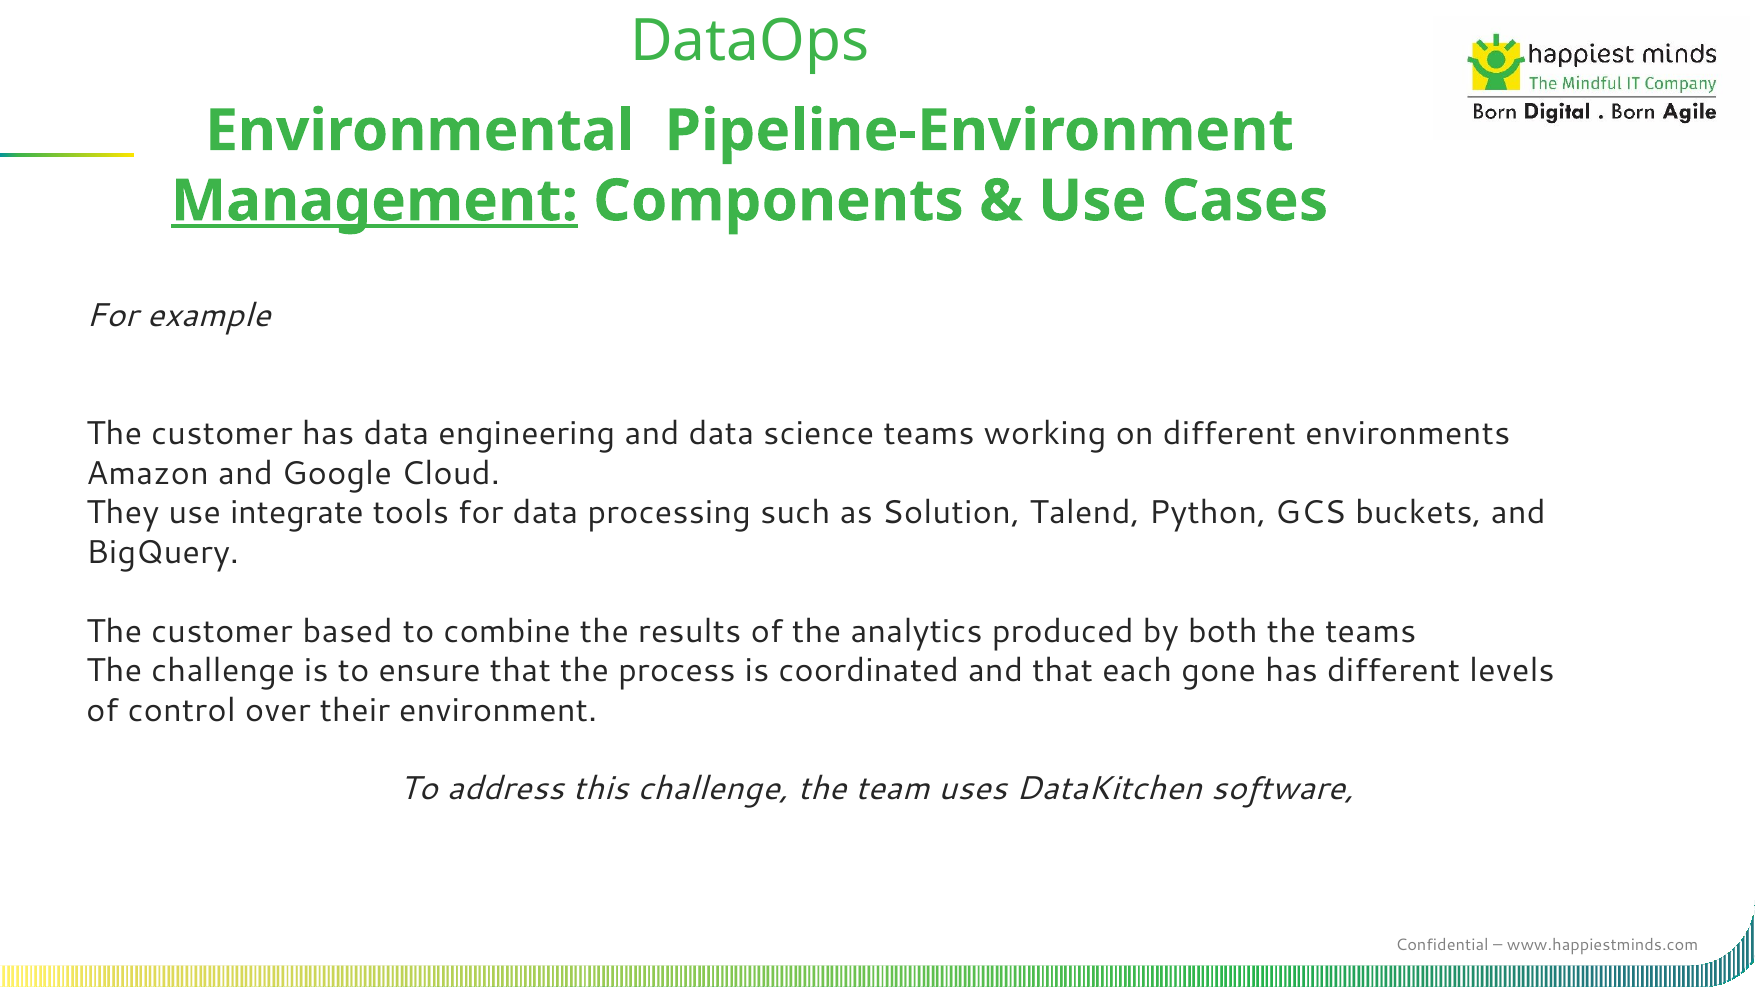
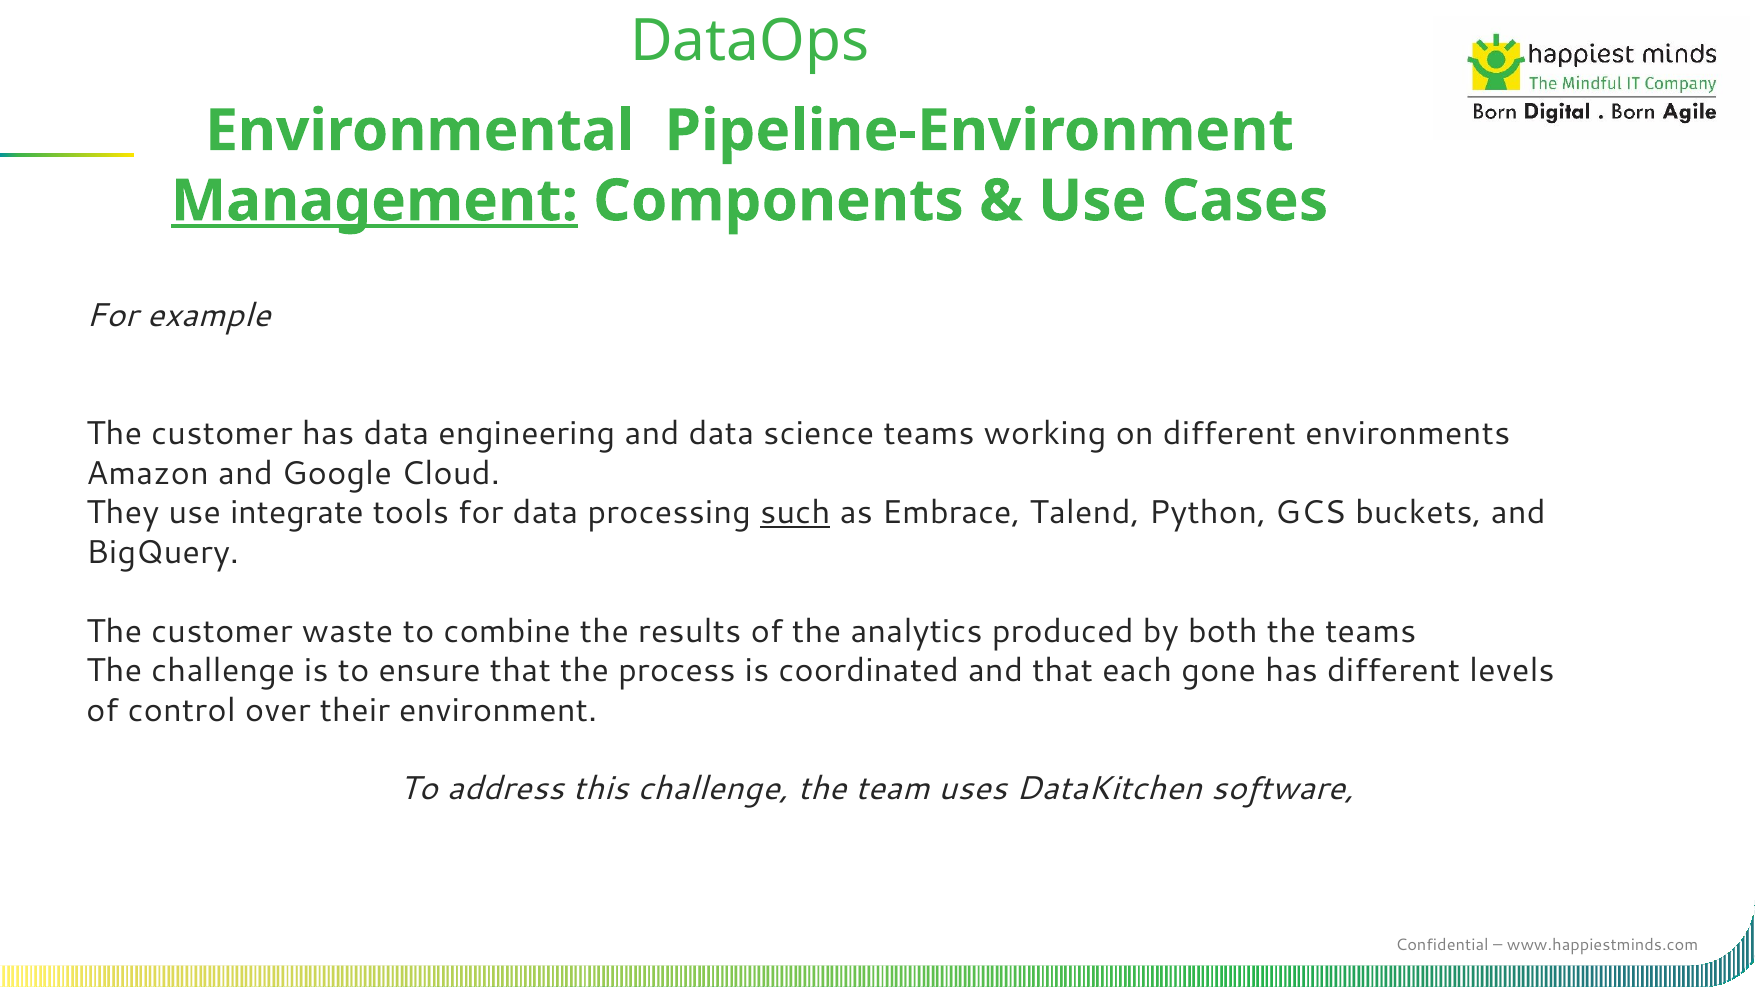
such underline: none -> present (795, 513)
Solution: Solution -> Embrace (951, 513)
based: based -> waste (348, 631)
